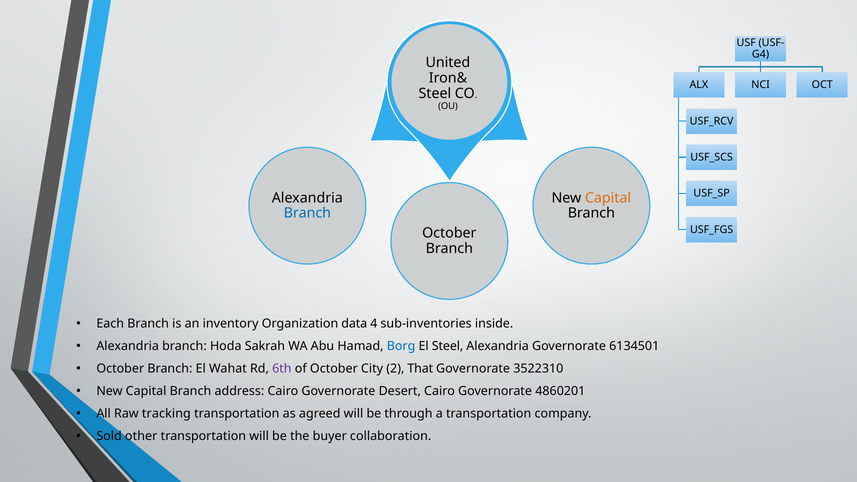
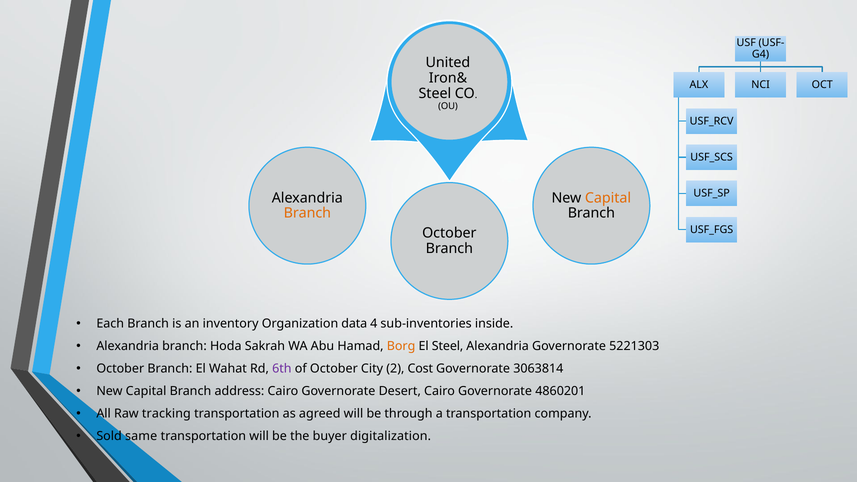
Branch colour: blue -> orange (307, 213)
Borg colour: blue -> orange (401, 346)
6134501: 6134501 -> 5221303 (634, 346)
That: That -> Cost (420, 369)
3522310: 3522310 -> 3063814 (538, 369)
other: other -> same (141, 436)
collaboration: collaboration -> digitalization (391, 436)
